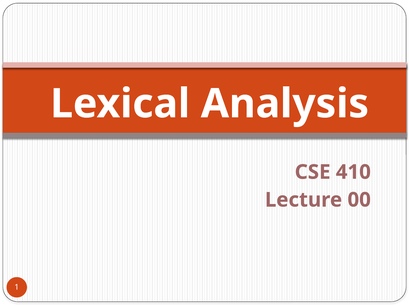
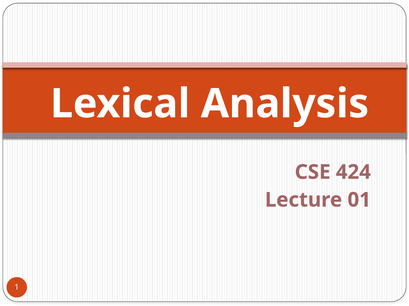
410: 410 -> 424 (353, 173)
00: 00 -> 01 (359, 200)
